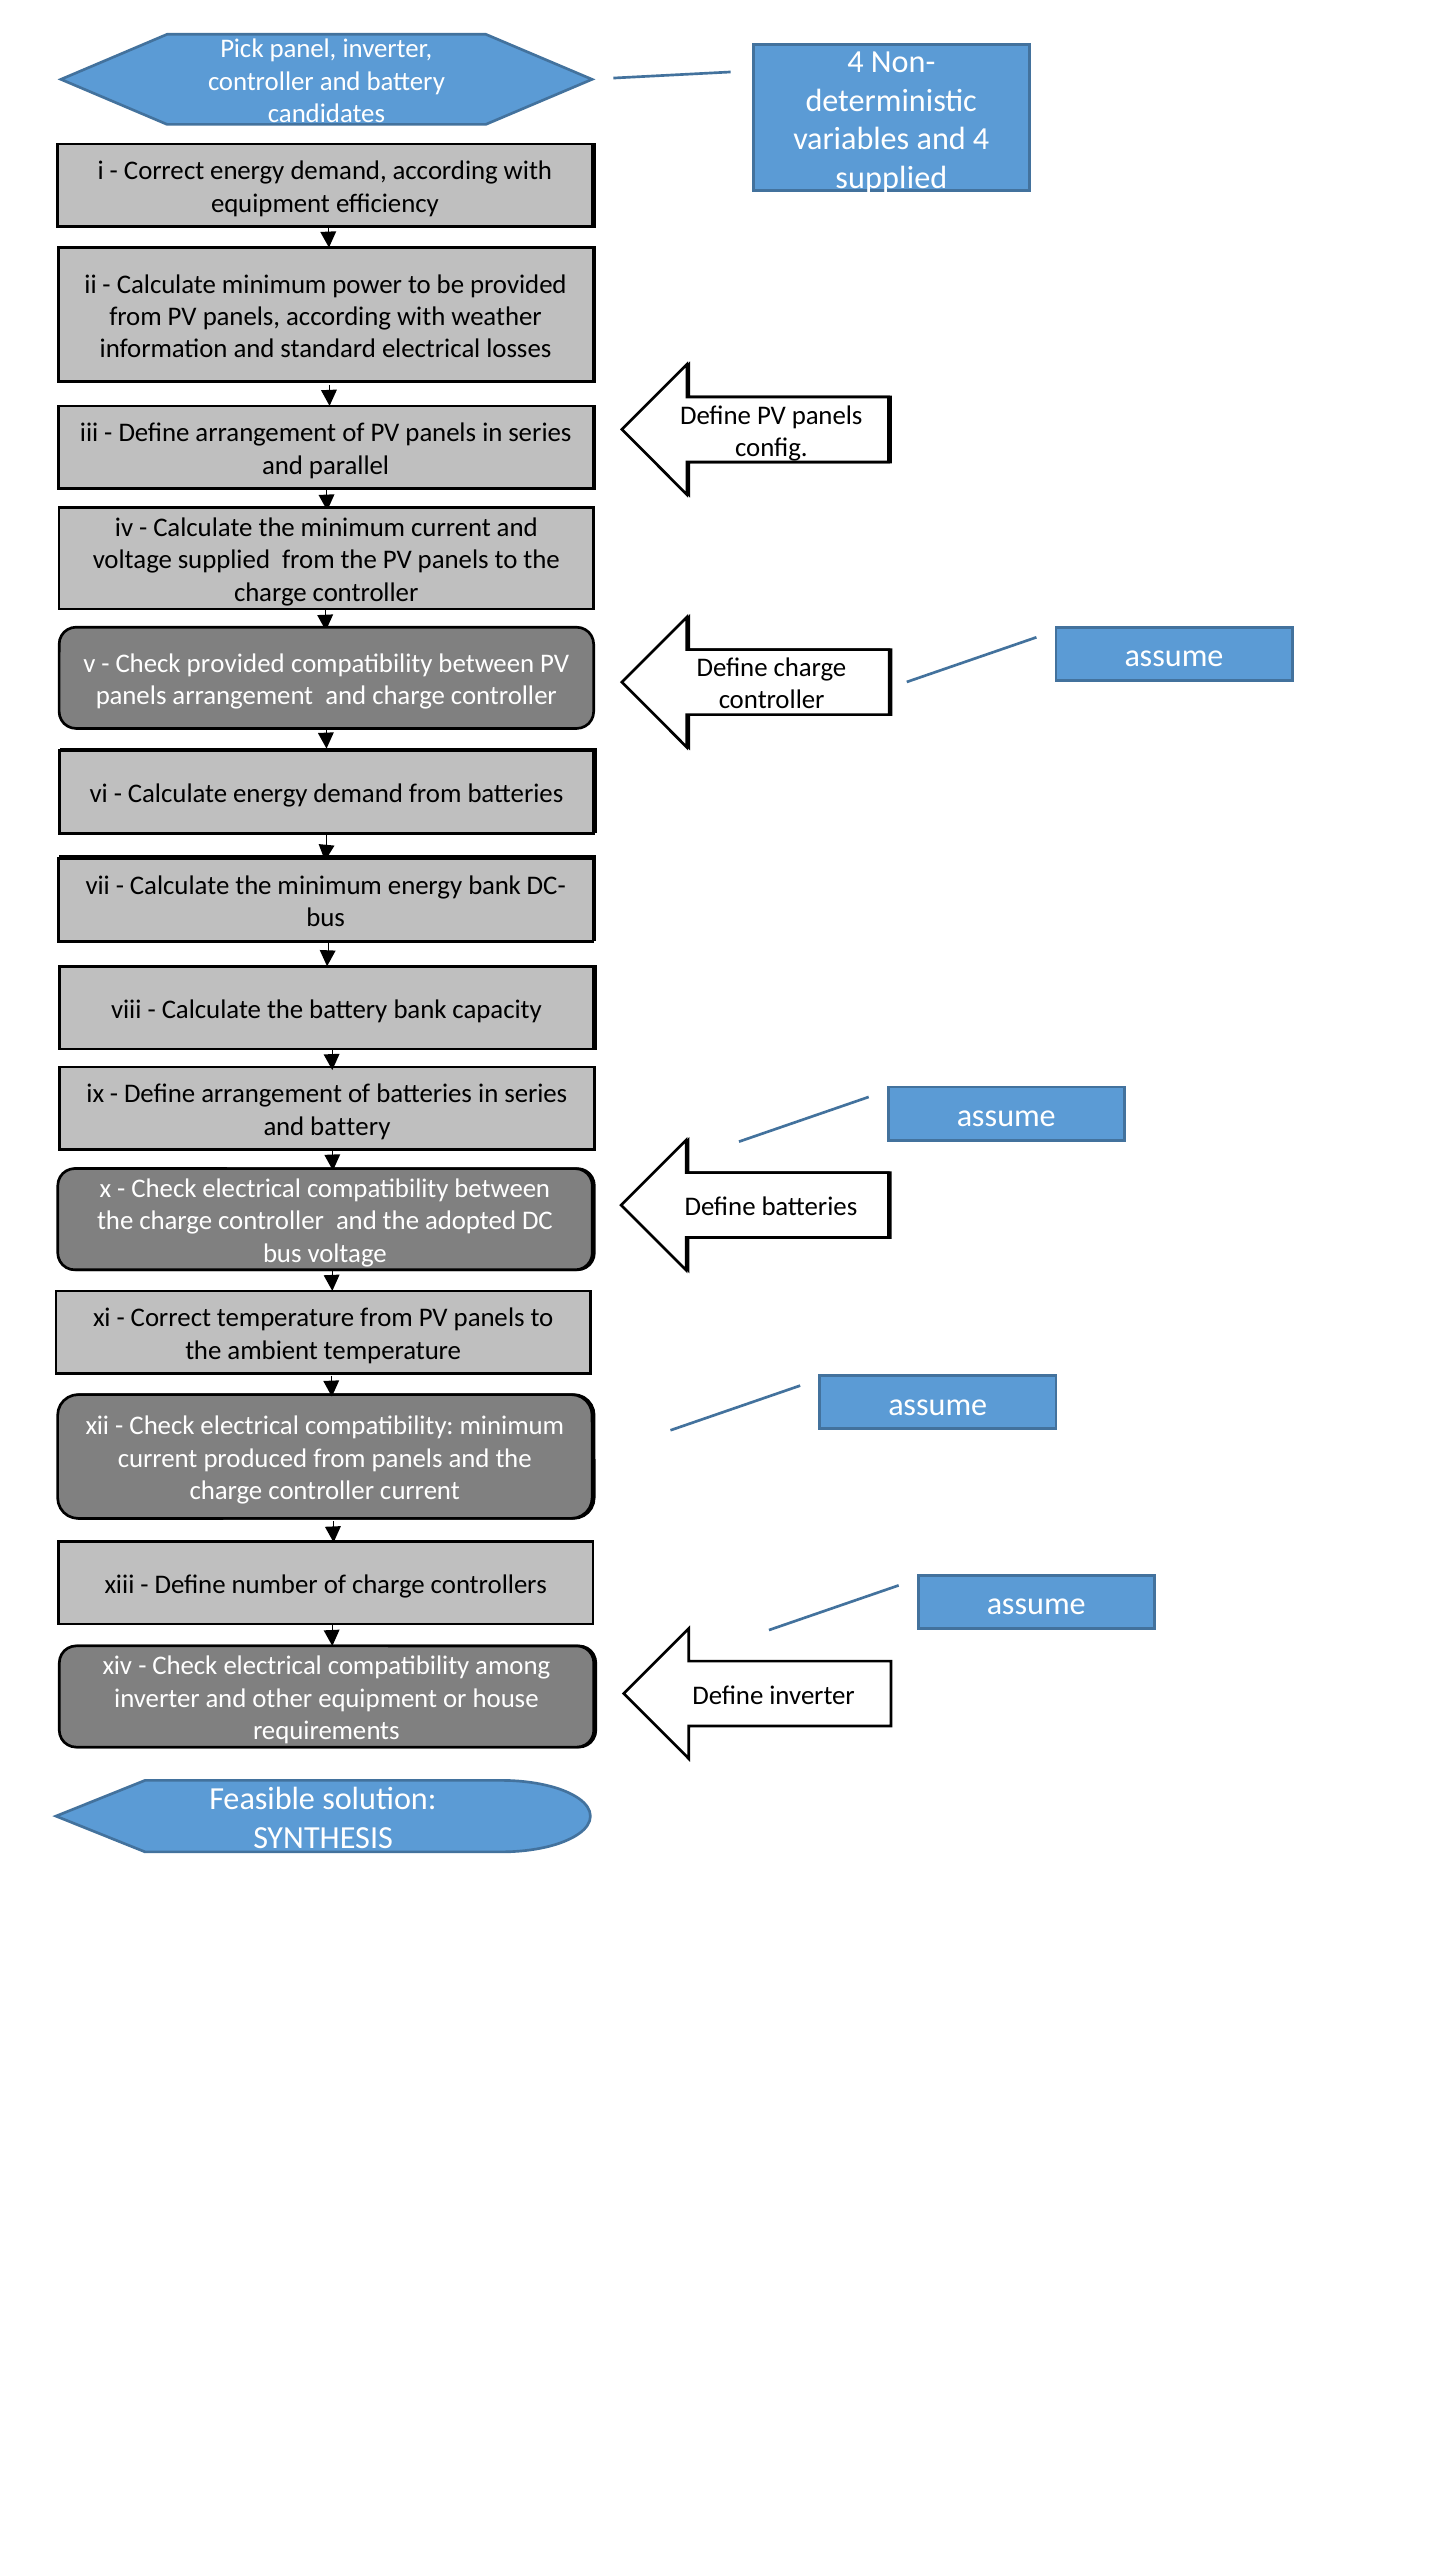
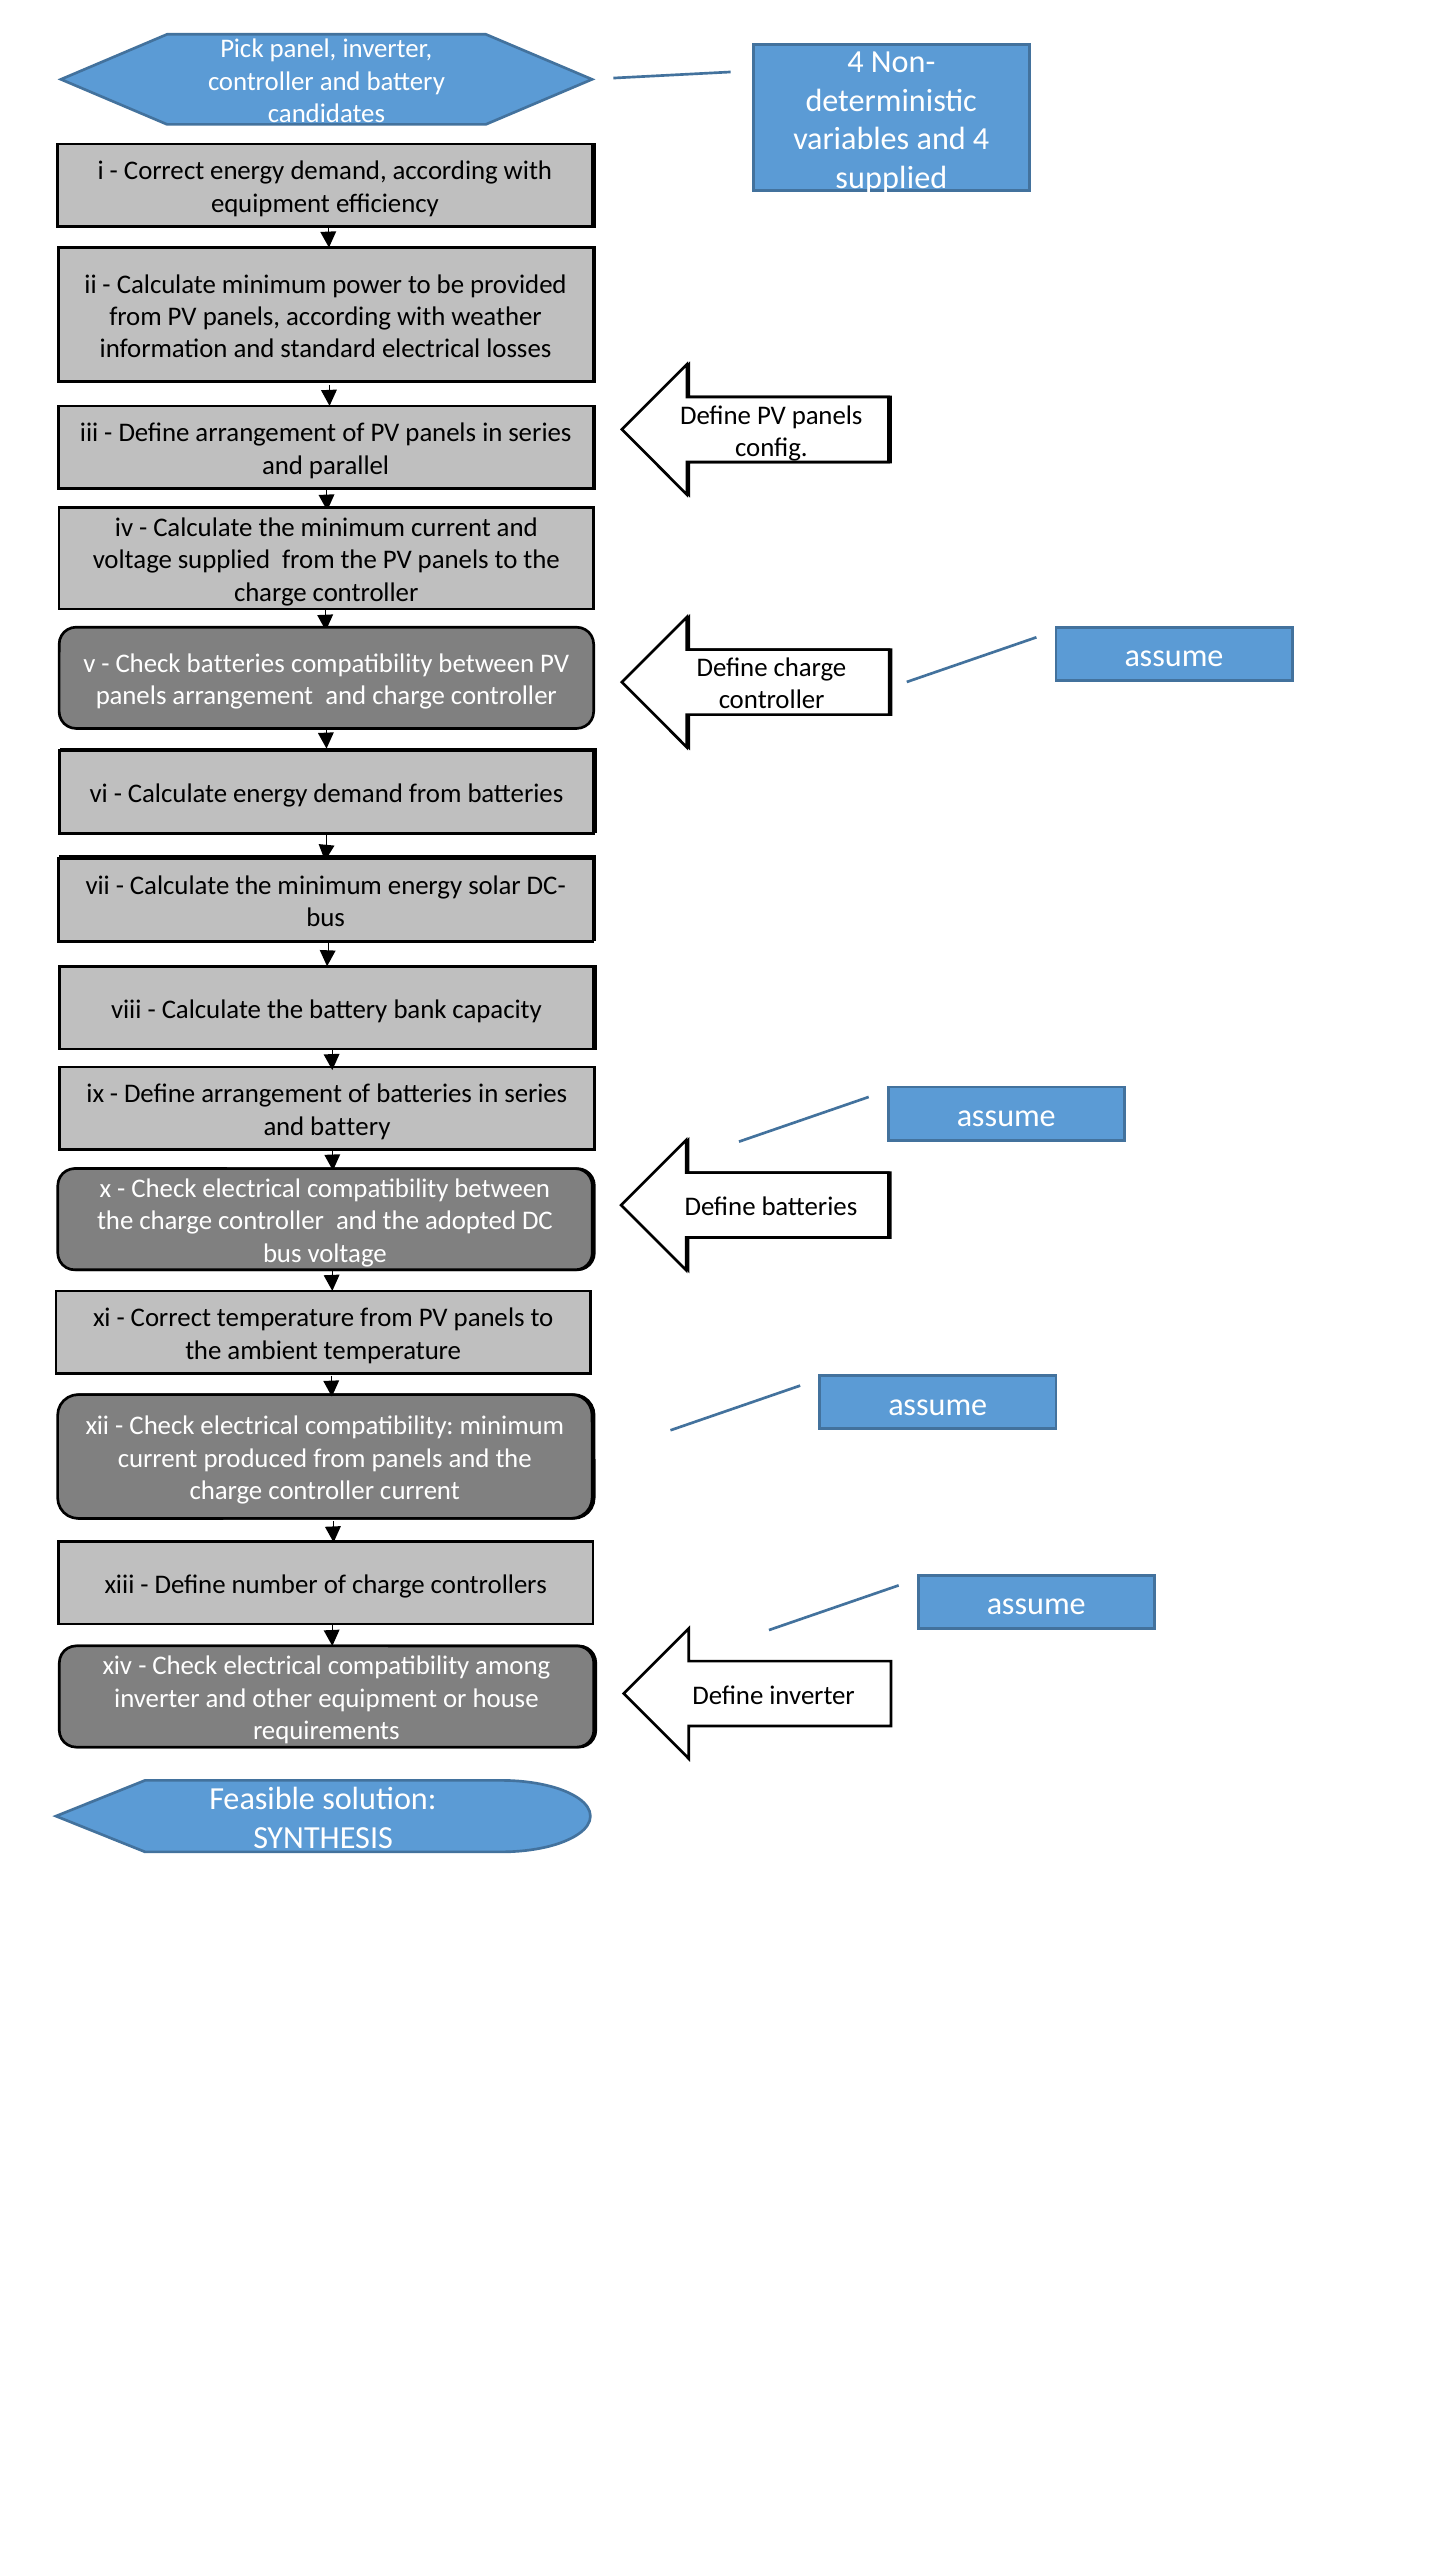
Check provided: provided -> batteries (236, 663)
energy bank: bank -> solar (495, 886)
